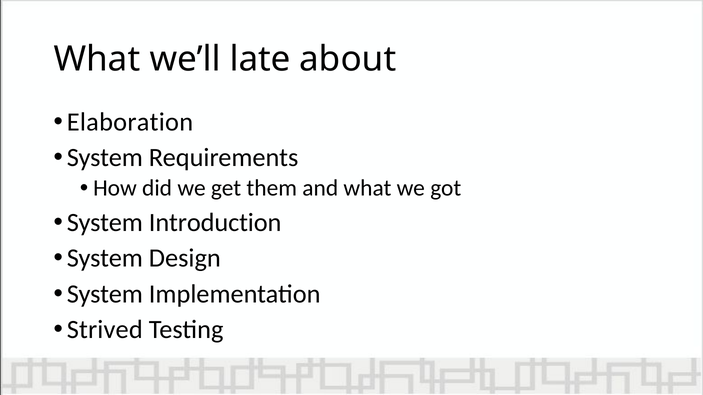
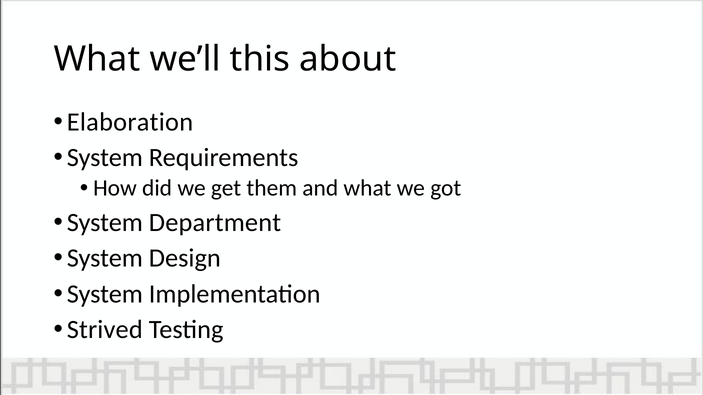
late: late -> this (260, 59)
Introduction: Introduction -> Department (215, 223)
